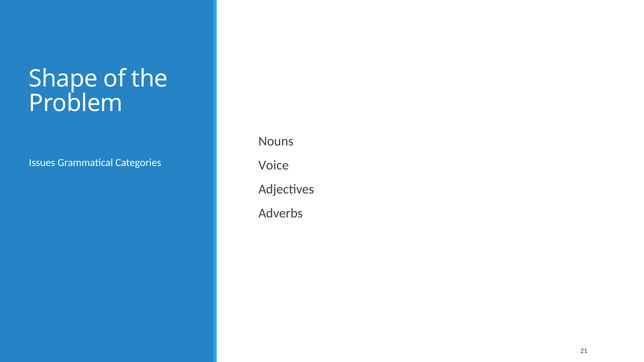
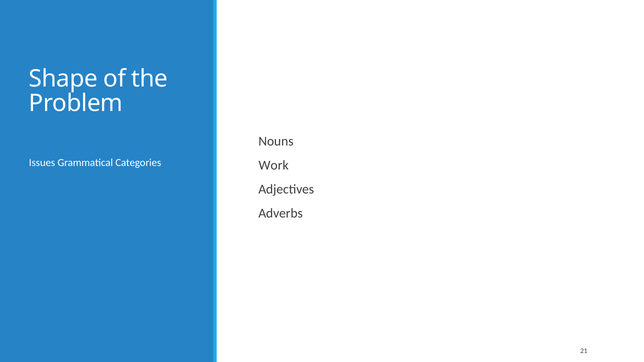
Voice: Voice -> Work (274, 165)
